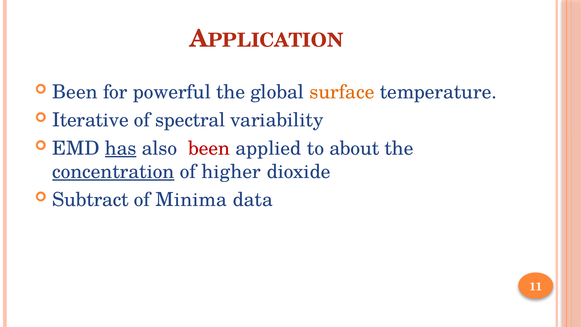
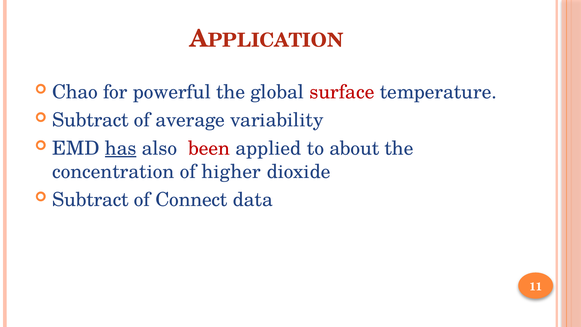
Been: Been -> Chao (75, 92)
surface colour: orange -> red (342, 92)
Iterative: Iterative -> Subtract (90, 120)
spectral: spectral -> average (190, 120)
concentration underline: present -> none (113, 172)
Minima: Minima -> Connect (191, 200)
